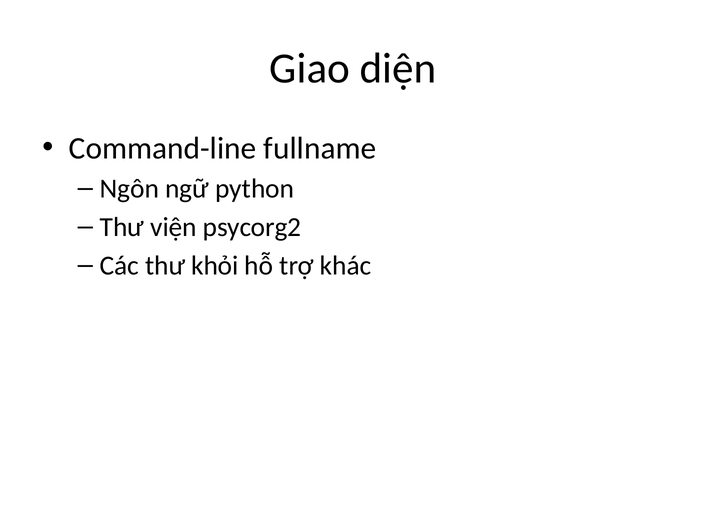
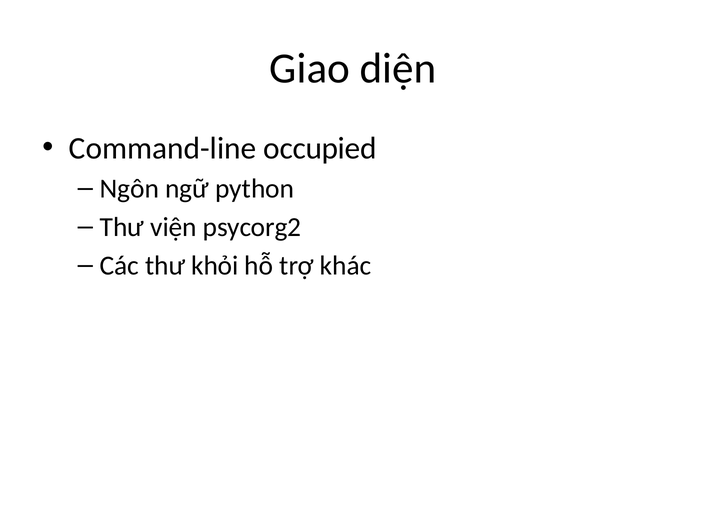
fullname: fullname -> occupied (320, 148)
